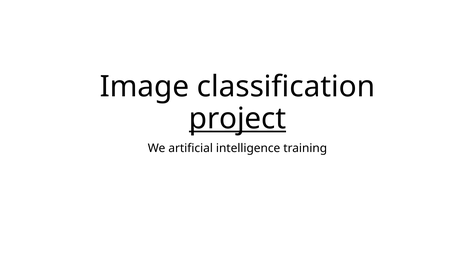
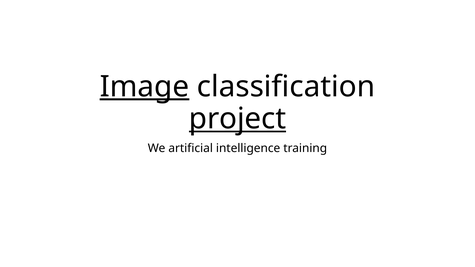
Image underline: none -> present (145, 87)
